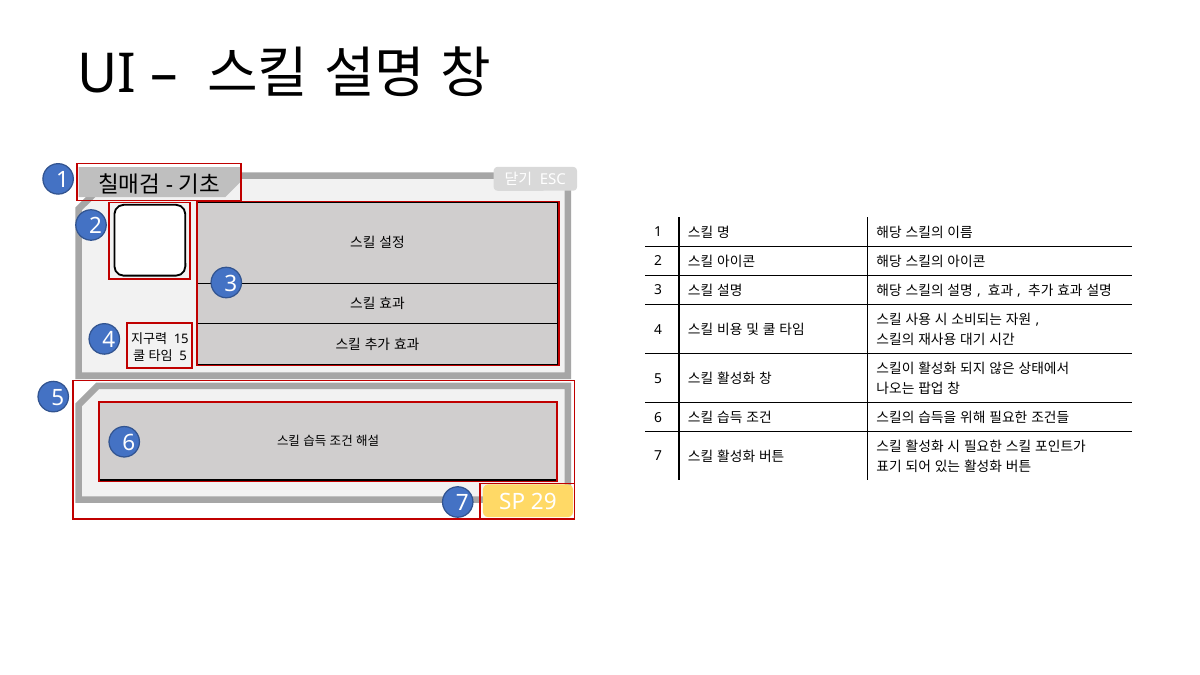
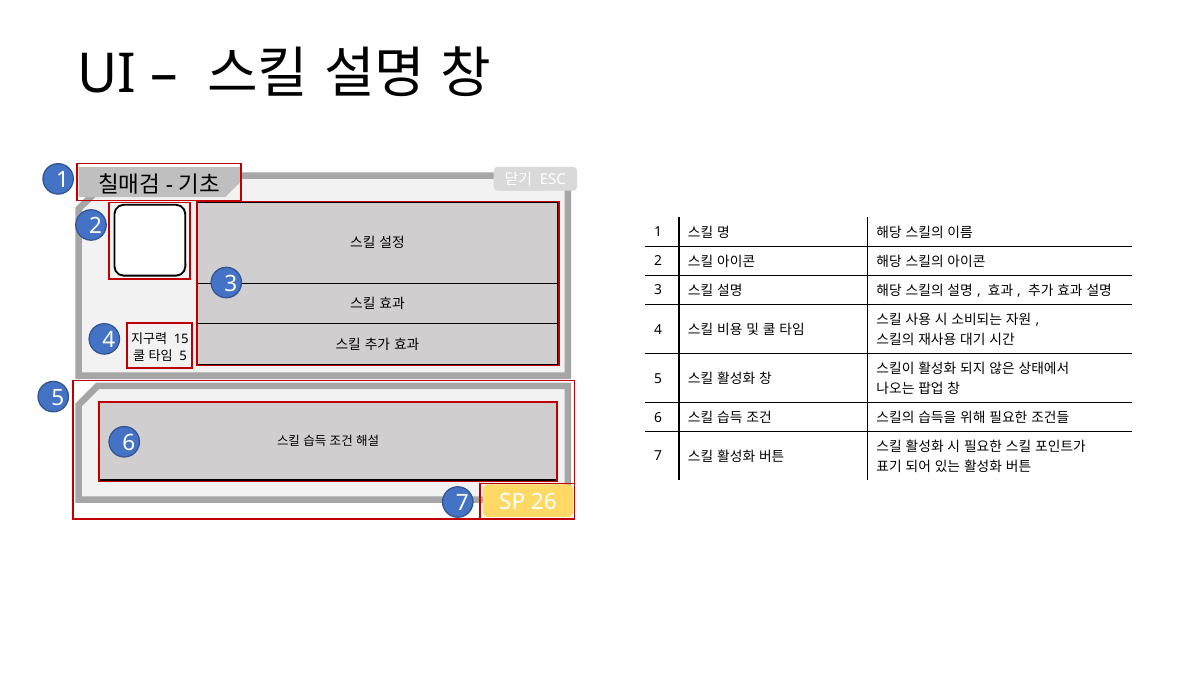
29: 29 -> 26 (544, 502)
